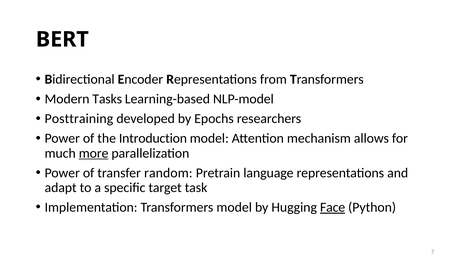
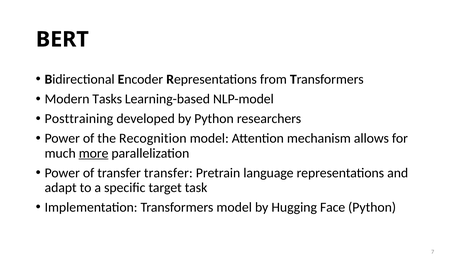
by Epochs: Epochs -> Python (214, 119)
Introduction: Introduction -> Recognition (153, 139)
transfer random: random -> transfer (168, 173)
Face underline: present -> none (333, 208)
